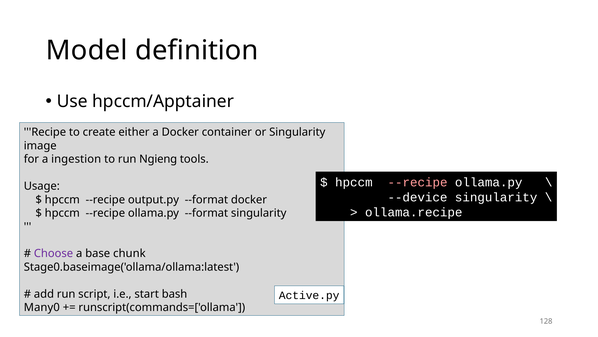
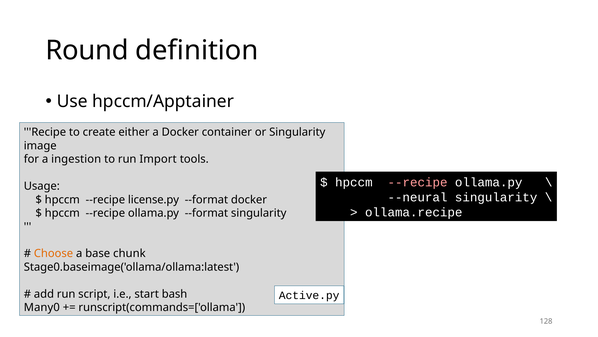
Model: Model -> Round (87, 50)
Ngieng: Ngieng -> Import (158, 159)
--device: --device -> --neural (417, 197)
output.py: output.py -> license.py (153, 199)
Choose colour: purple -> orange (54, 253)
